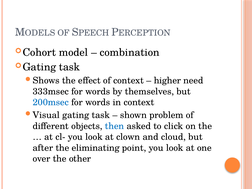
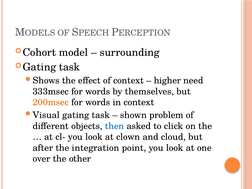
combination: combination -> surrounding (130, 52)
200msec colour: blue -> orange (51, 102)
eliminating: eliminating -> integration (96, 148)
